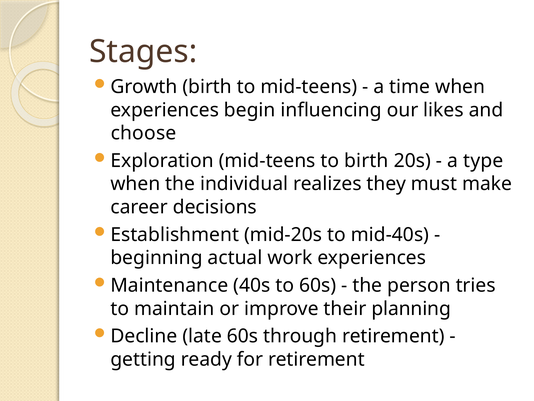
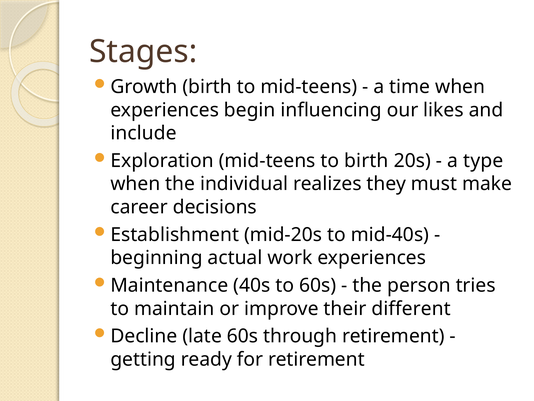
choose: choose -> include (144, 133)
planning: planning -> different (411, 308)
